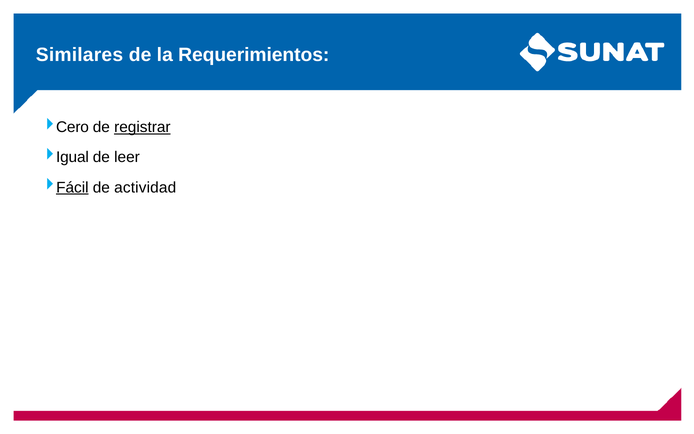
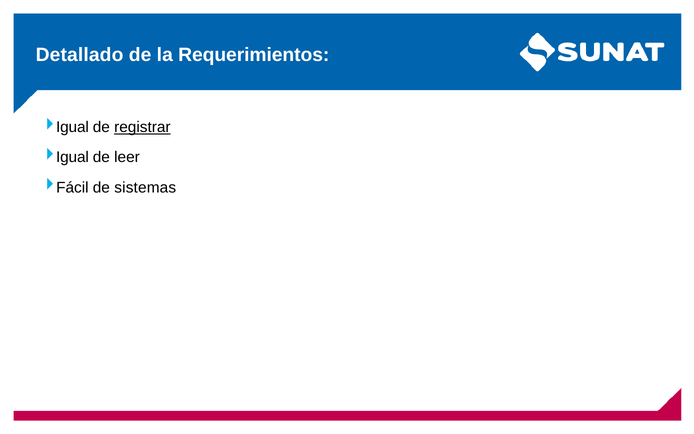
Similares: Similares -> Detallado (80, 55)
Cero: Cero -> Igual (72, 127)
Fácil underline: present -> none (72, 187)
actividad: actividad -> sistemas (145, 187)
